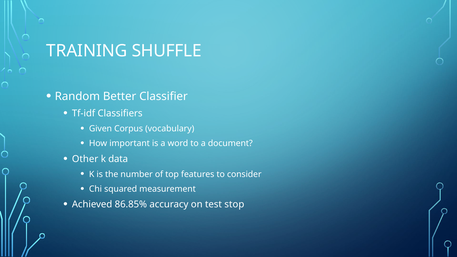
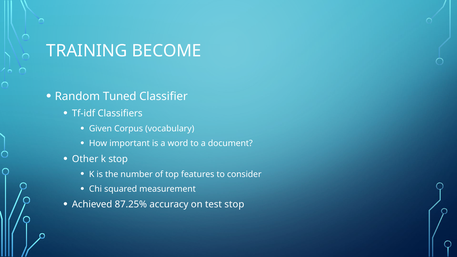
SHUFFLE: SHUFFLE -> BECOME (167, 51)
Better: Better -> Tuned (120, 96)
k data: data -> stop (118, 159)
86.85%: 86.85% -> 87.25% (131, 205)
